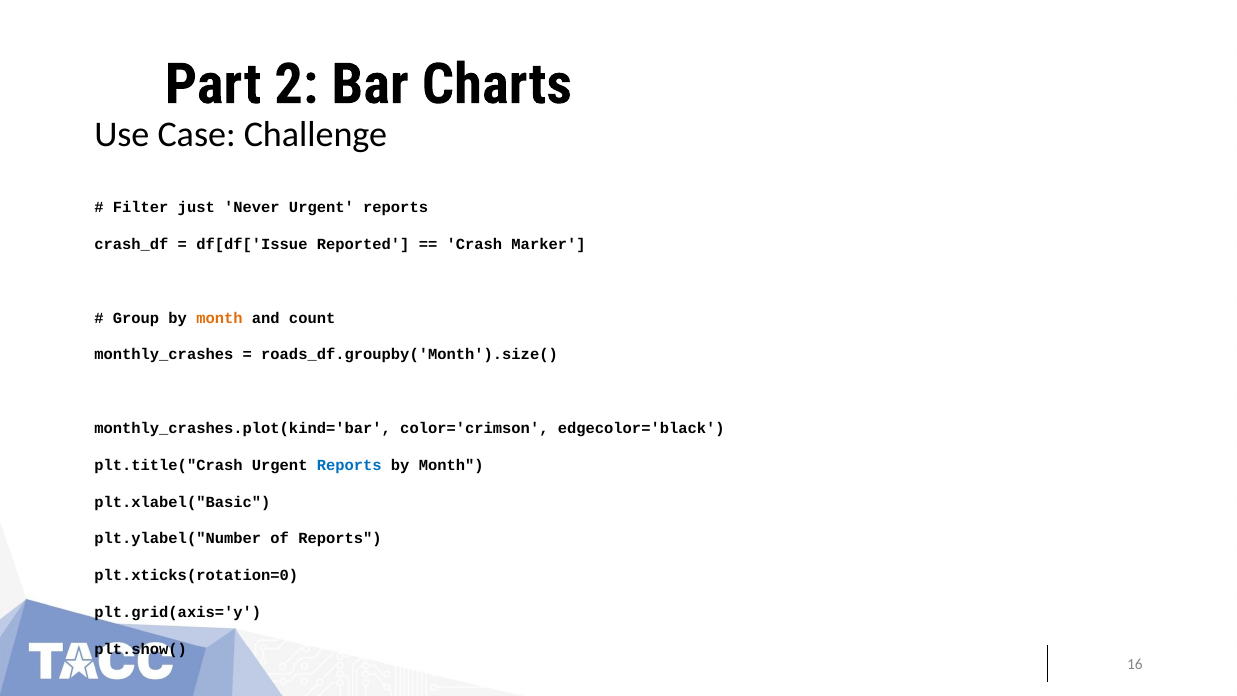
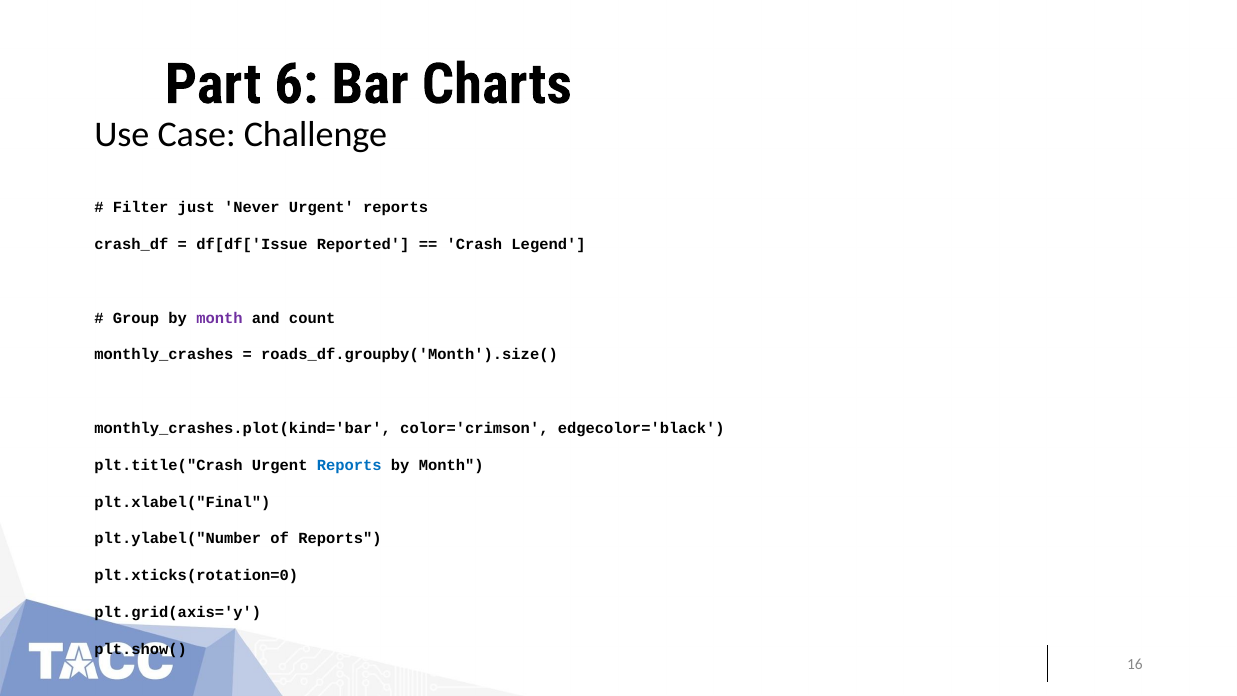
2: 2 -> 6 (296, 84)
Marker: Marker -> Legend (549, 244)
month colour: orange -> purple (219, 318)
plt.xlabel("Basic: plt.xlabel("Basic -> plt.xlabel("Final (182, 502)
